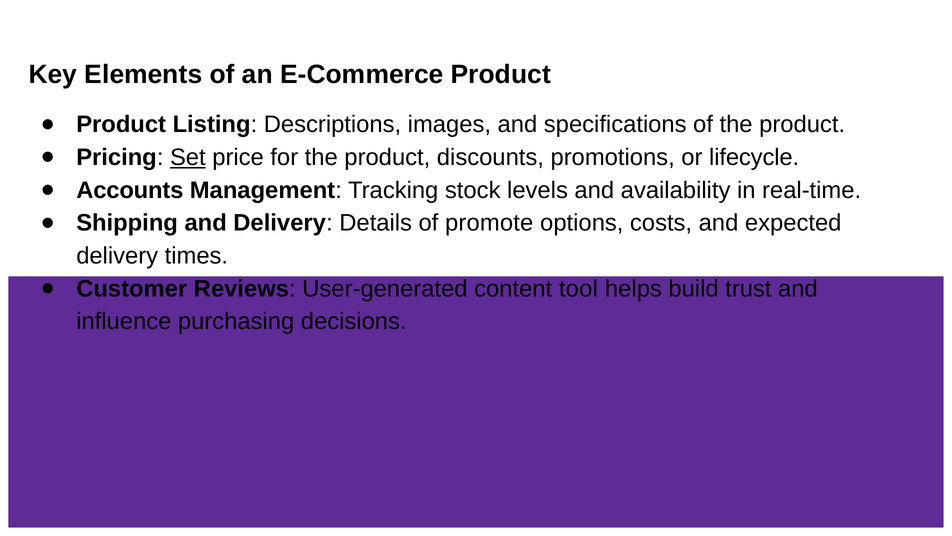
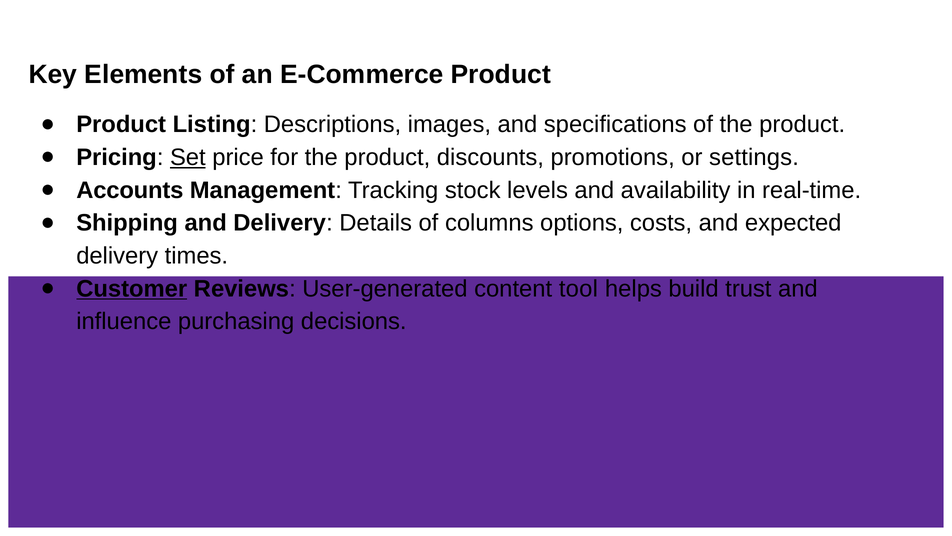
lifecycle: lifecycle -> settings (754, 157)
promote: promote -> columns (489, 223)
Customer underline: none -> present (132, 289)
